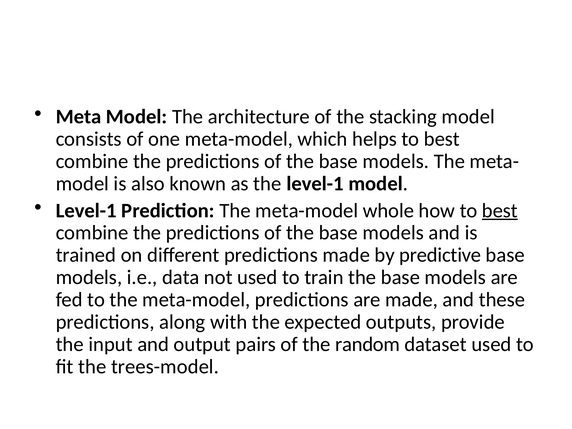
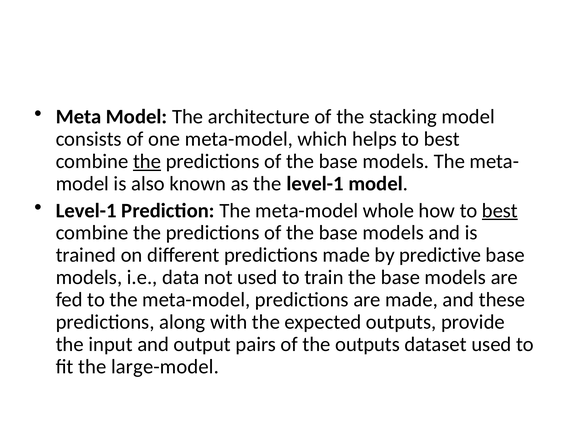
the underline: none -> present (147, 161)
the random: random -> outputs (368, 344)
trees-model: trees-model -> large-model (165, 367)
